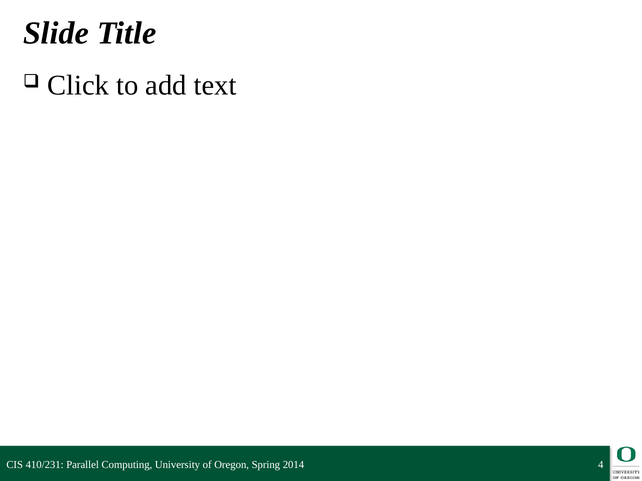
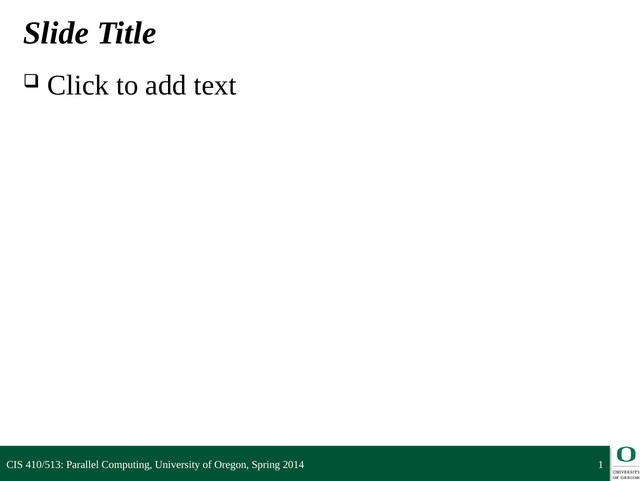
410/231: 410/231 -> 410/513 (45, 465)
4: 4 -> 1 (601, 465)
